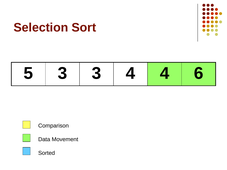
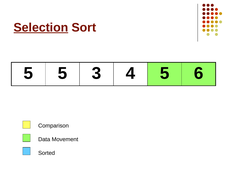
Selection underline: none -> present (41, 28)
5 3: 3 -> 5 (62, 73)
4 4: 4 -> 5 (165, 73)
